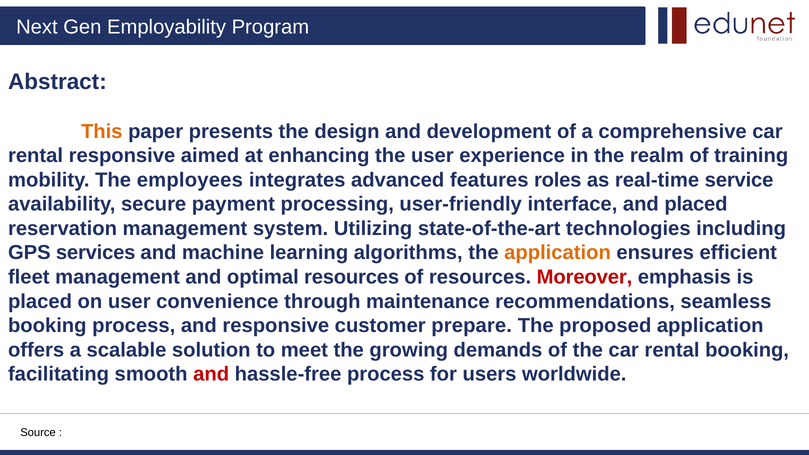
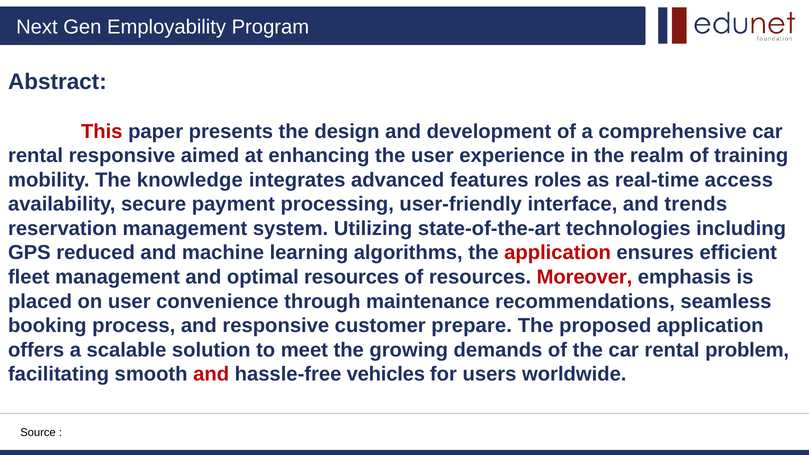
This colour: orange -> red (102, 131)
employees: employees -> knowledge (190, 180)
service: service -> access (739, 180)
and placed: placed -> trends (696, 204)
services: services -> reduced (96, 253)
application colour: orange -> red (558, 253)
rental booking: booking -> problem (747, 350)
hassle-free process: process -> vehicles (386, 374)
